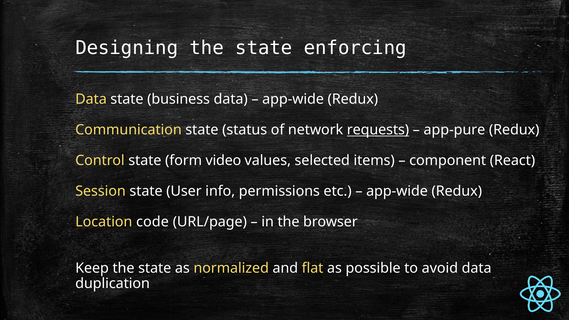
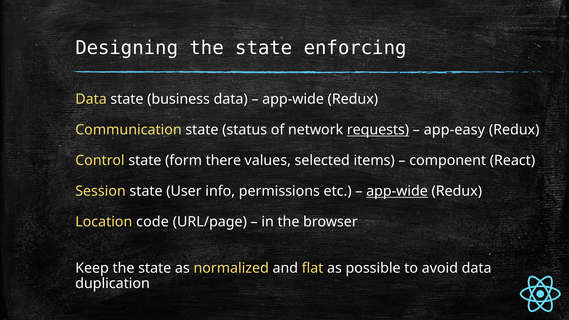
app-pure: app-pure -> app-easy (454, 130)
video: video -> there (223, 161)
app-wide underline: none -> present (397, 191)
